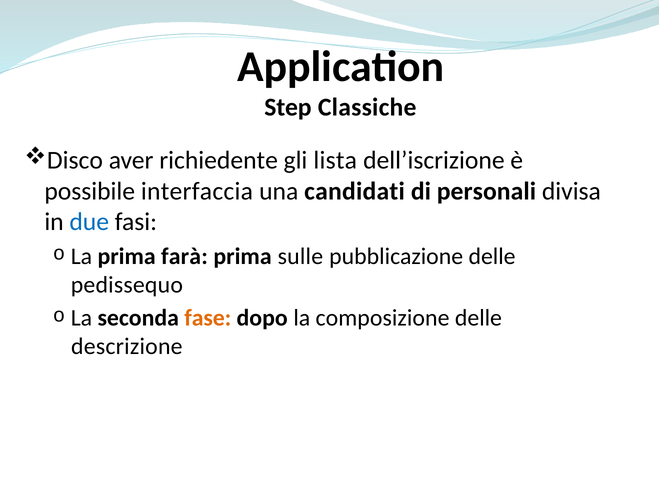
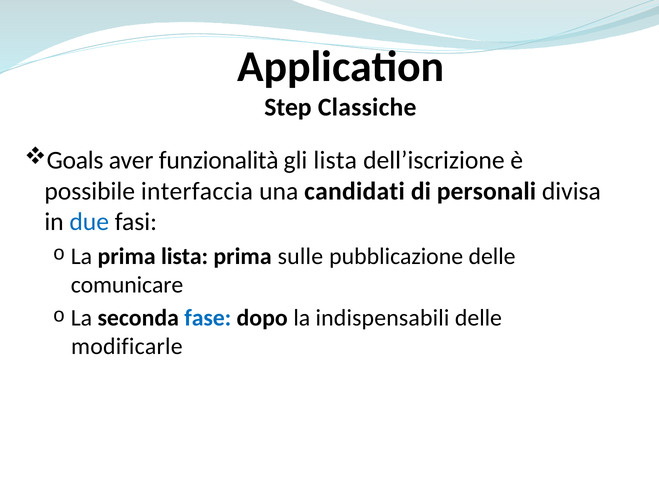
Disco: Disco -> Goals (75, 161)
richiedente: richiedente -> funzionalità (219, 161)
prima farà: farà -> lista (185, 256)
pedissequo: pedissequo -> comunicare (127, 285)
fase colour: orange -> blue (208, 318)
composizione: composizione -> indispensabili (382, 318)
descrizione: descrizione -> modificarle (127, 347)
